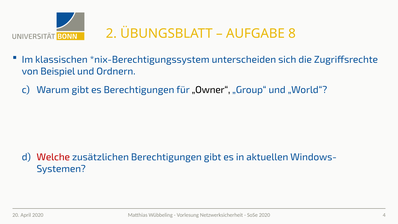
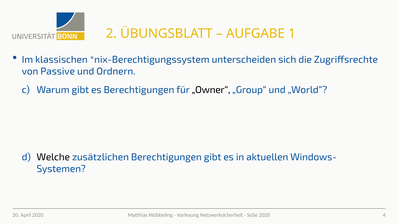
8: 8 -> 1 (292, 33)
Beispiel: Beispiel -> Passive (58, 71)
Welche colour: red -> black (53, 157)
